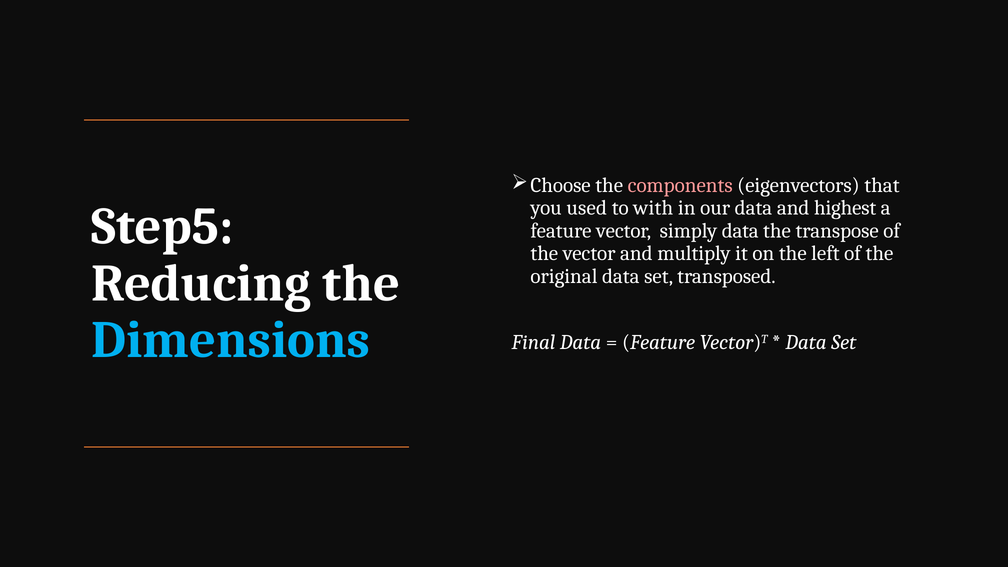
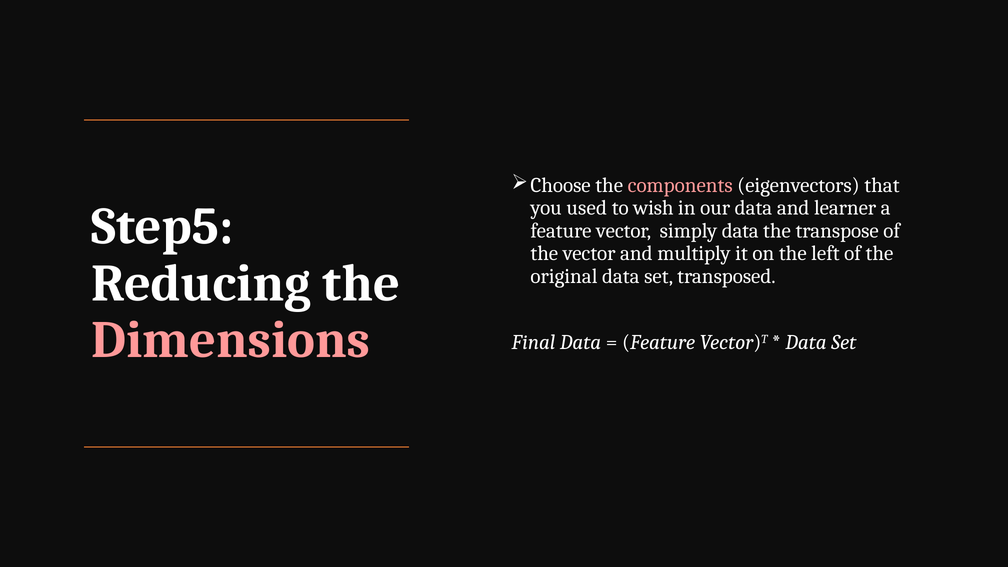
with: with -> wish (653, 208)
highest: highest -> learner (845, 208)
Dimensions colour: light blue -> pink (231, 340)
